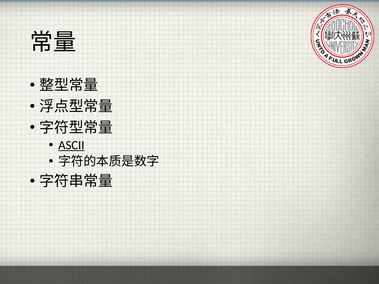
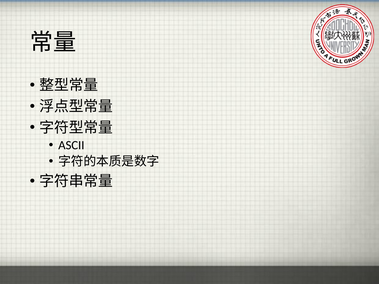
ASCII underline: present -> none (71, 145)
